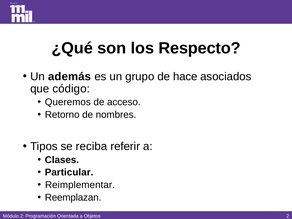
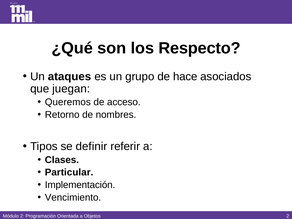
además: además -> ataques (70, 76)
código: código -> juegan (71, 89)
reciba: reciba -> definir (92, 146)
Reimplementar: Reimplementar -> Implementación (80, 185)
Reemplazan: Reemplazan -> Vencimiento (73, 197)
